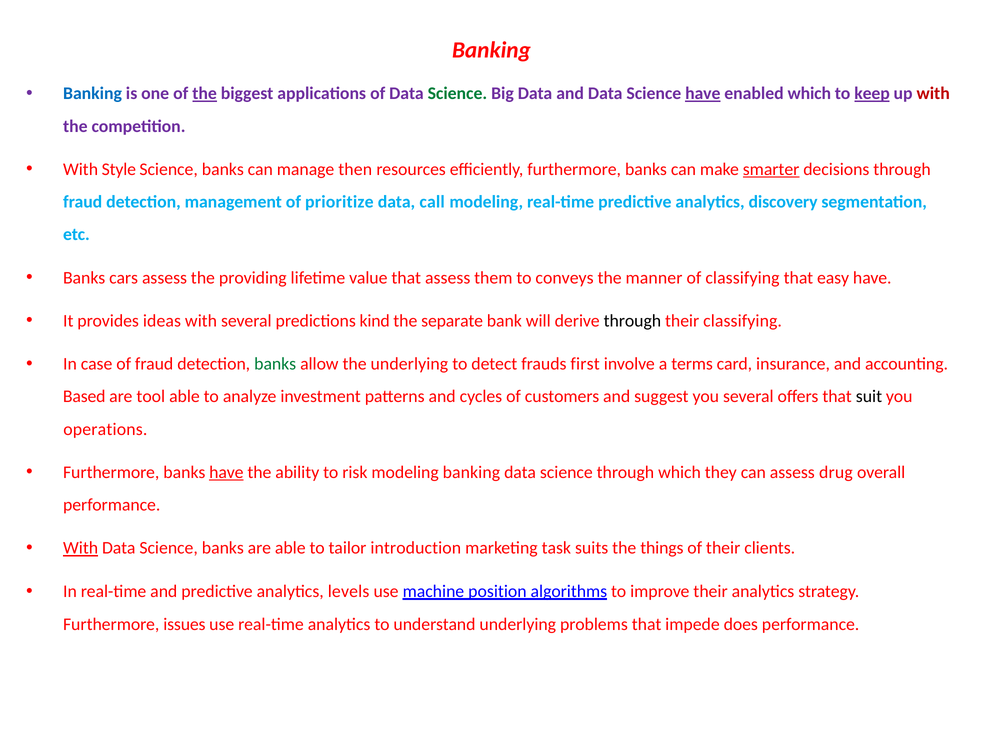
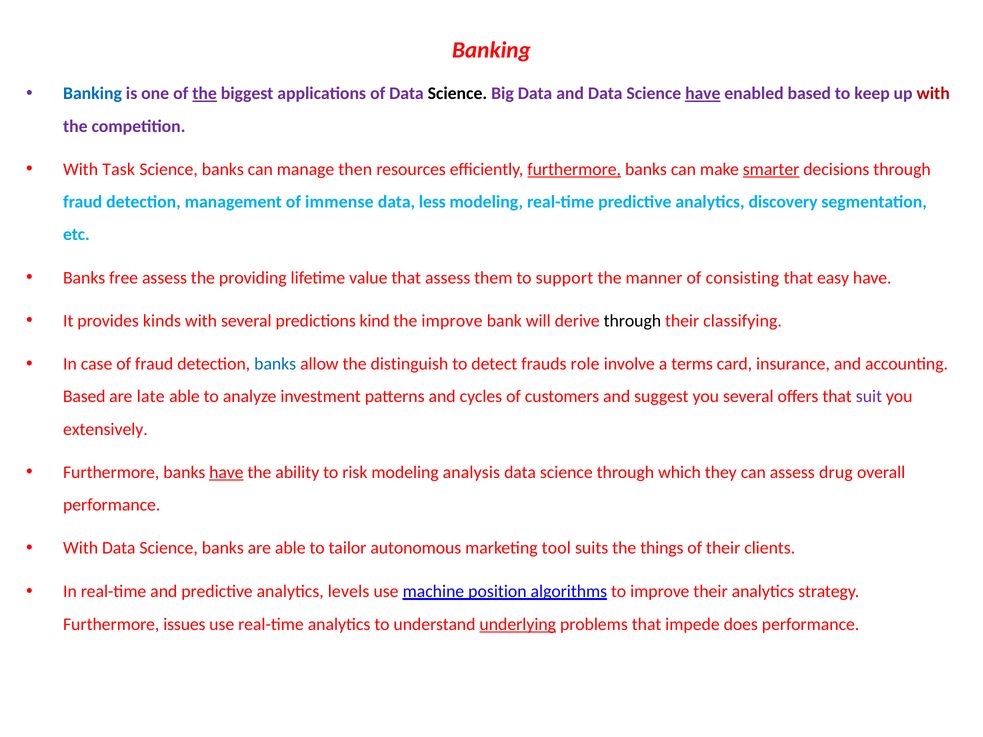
Science colour: green -> black (457, 94)
enabled which: which -> based (809, 94)
keep underline: present -> none (872, 94)
Style: Style -> Task (119, 169)
furthermore underline: none -> present (574, 169)
prioritize: prioritize -> immense (339, 202)
call: call -> less (432, 202)
cars: cars -> free (124, 278)
conveys: conveys -> support (564, 278)
of classifying: classifying -> consisting (742, 278)
ideas: ideas -> kinds (162, 321)
the separate: separate -> improve (452, 321)
banks colour: green -> blue (275, 364)
the underlying: underlying -> distinguish (409, 364)
first: first -> role (585, 364)
tool: tool -> late (151, 397)
suit colour: black -> purple (869, 397)
operations: operations -> extensively (105, 429)
modeling banking: banking -> analysis (471, 473)
With underline: present -> none (81, 548)
introduction: introduction -> autonomous (416, 548)
task: task -> tool (556, 548)
underlying underline: none -> present (518, 625)
